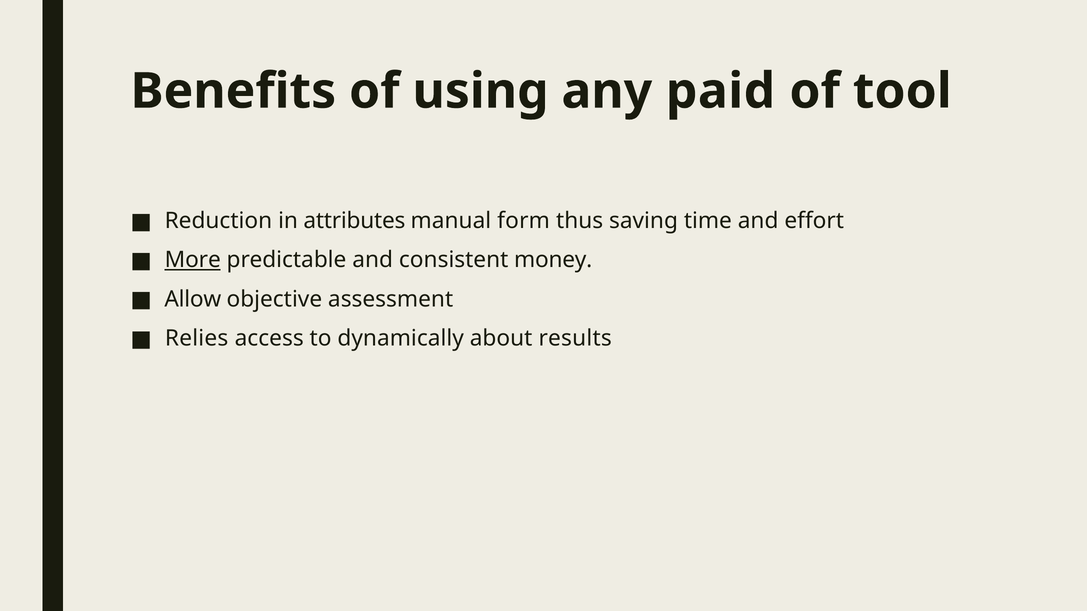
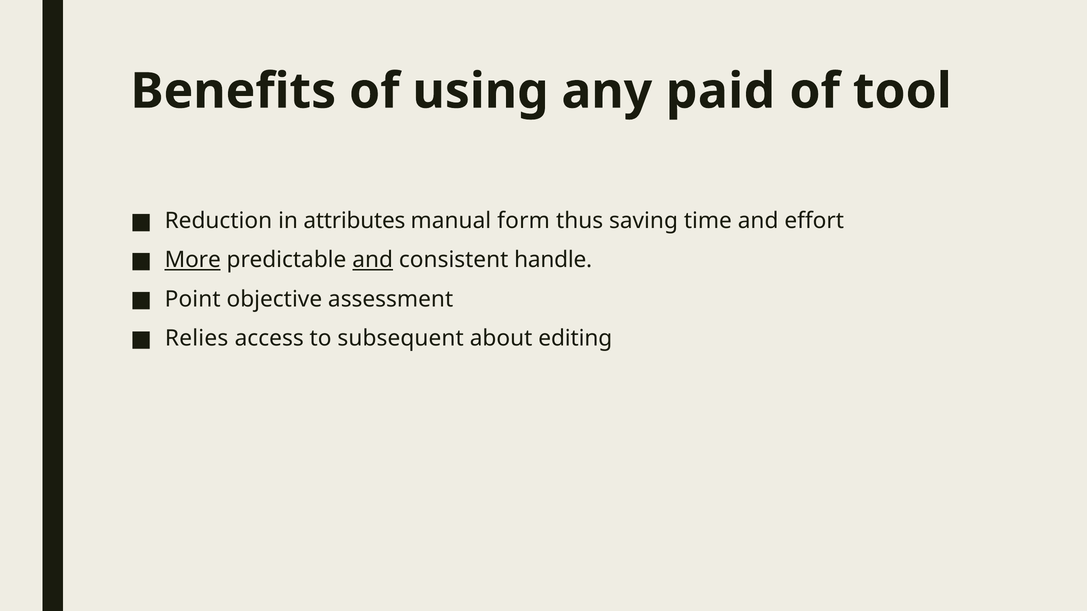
and underline: none -> present (373, 260)
money: money -> handle (553, 260)
Allow: Allow -> Point (193, 299)
dynamically: dynamically -> subsequent (401, 338)
results: results -> editing (575, 338)
